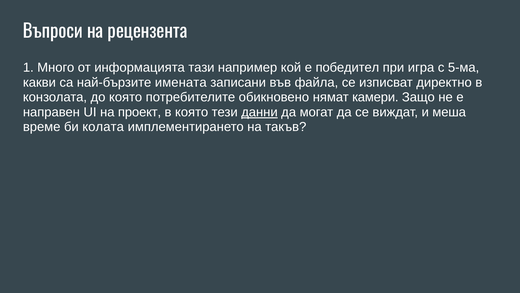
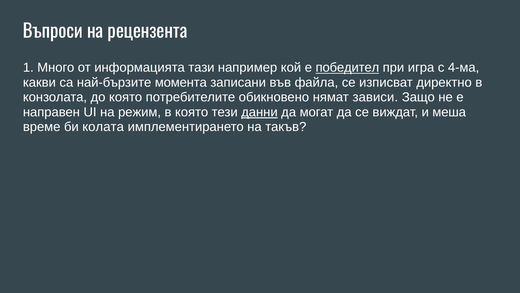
победител underline: none -> present (347, 68)
5-ма: 5-ма -> 4-ма (464, 68)
имената: имената -> момента (181, 82)
камери: камери -> зависи (375, 97)
проект: проект -> режим (140, 112)
